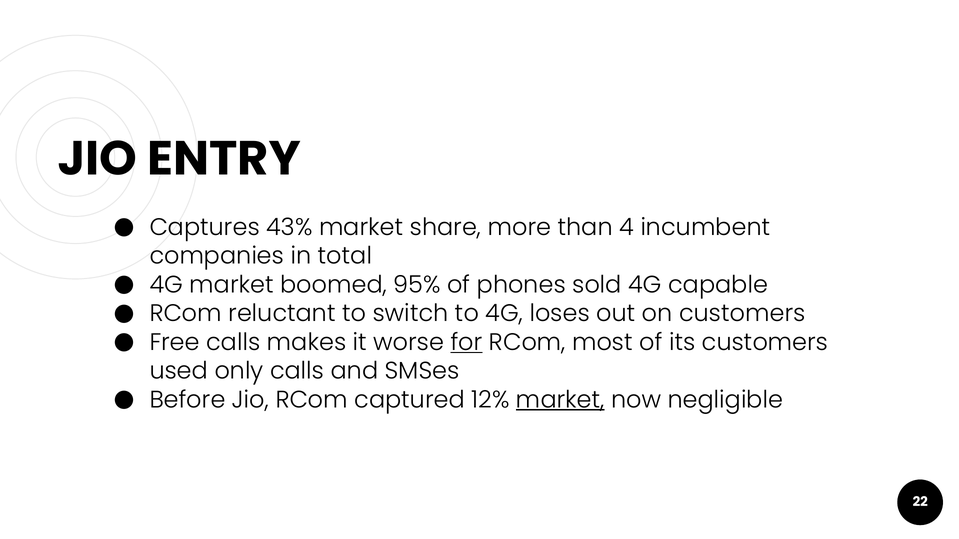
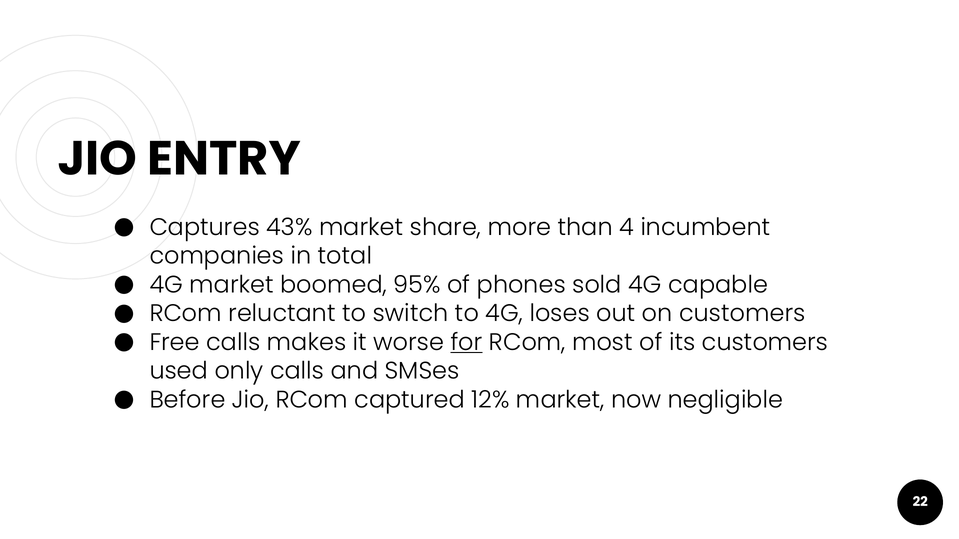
market underline: present -> none (560, 400)
